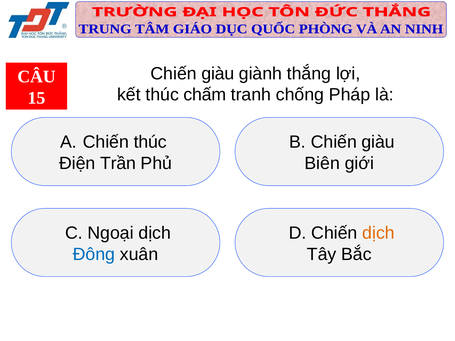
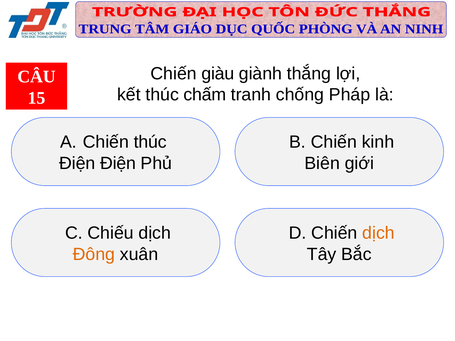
B Chiến giàu: giàu -> kinh (378, 142)
Điện Trần: Trần -> Điện (118, 163)
Ngoại: Ngoại -> Chiếu (111, 233)
Đông colour: blue -> orange (94, 254)
